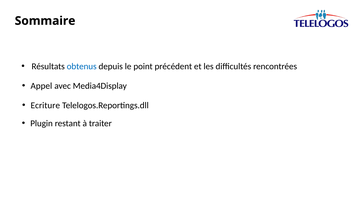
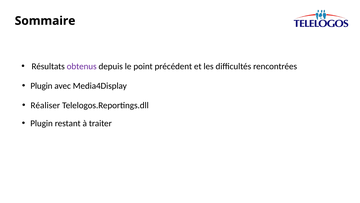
obtenus colour: blue -> purple (82, 66)
Appel: Appel -> Plugin (41, 86)
Ecriture: Ecriture -> Réaliser (45, 105)
